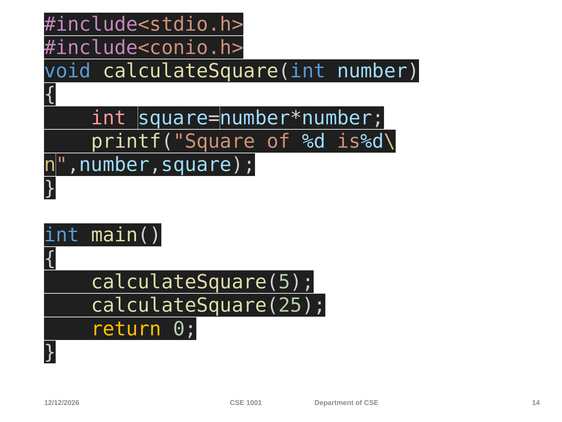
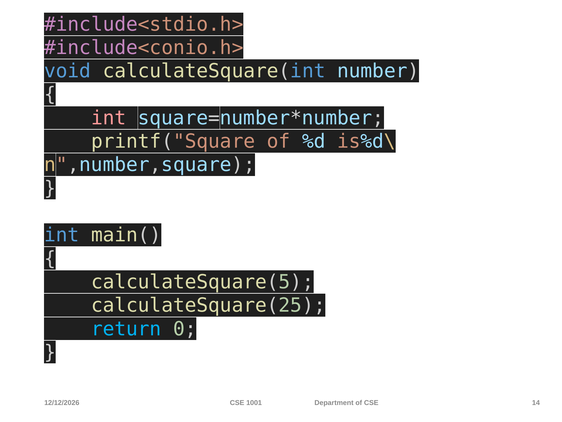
return colour: yellow -> light blue (126, 329)
